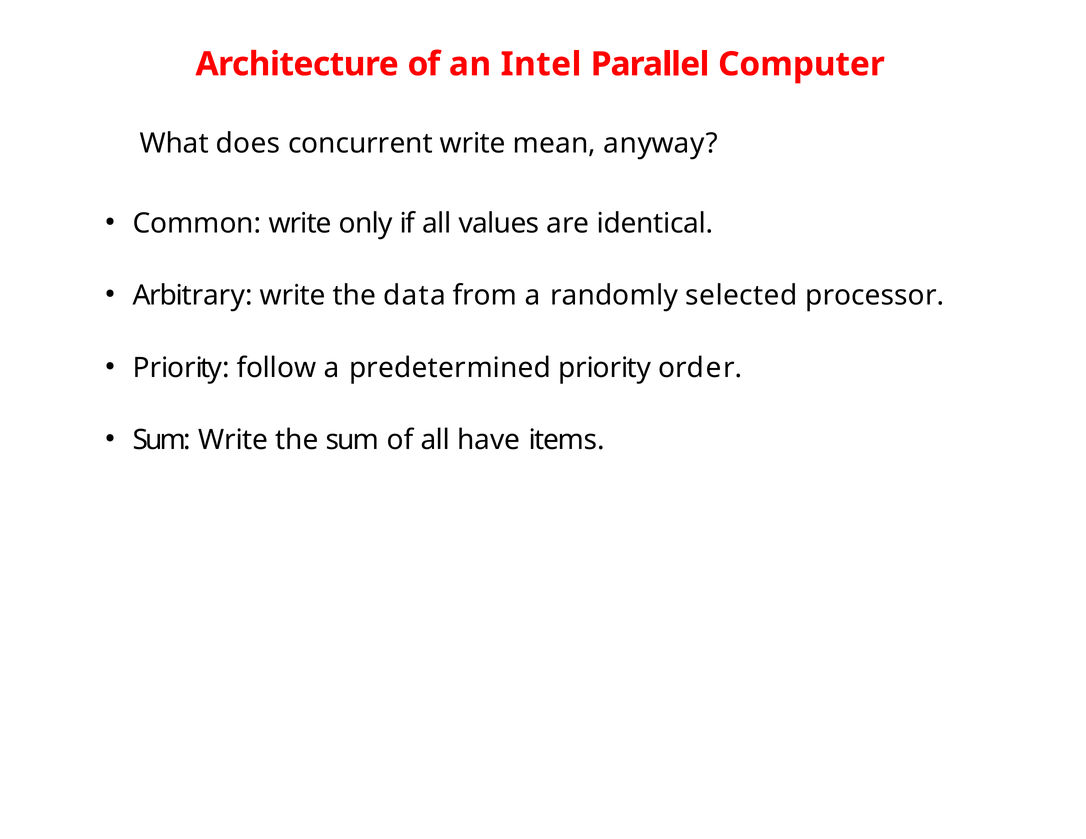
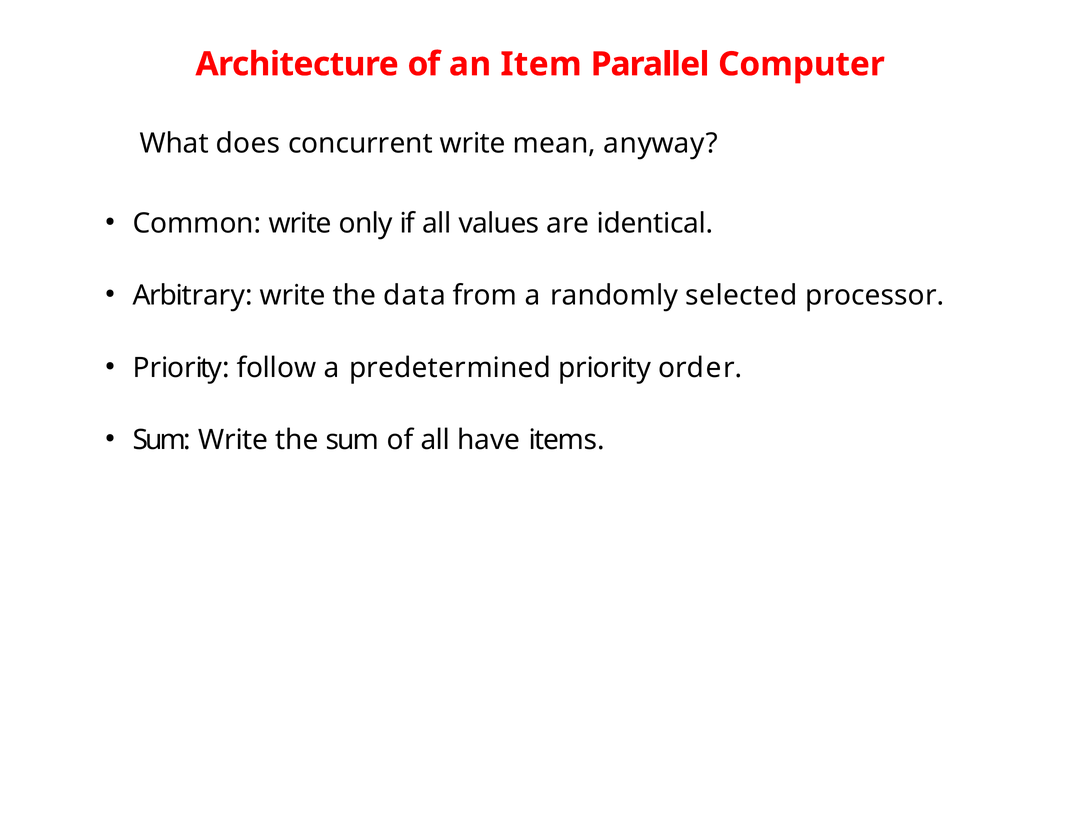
Intel: Intel -> Item (541, 64)
